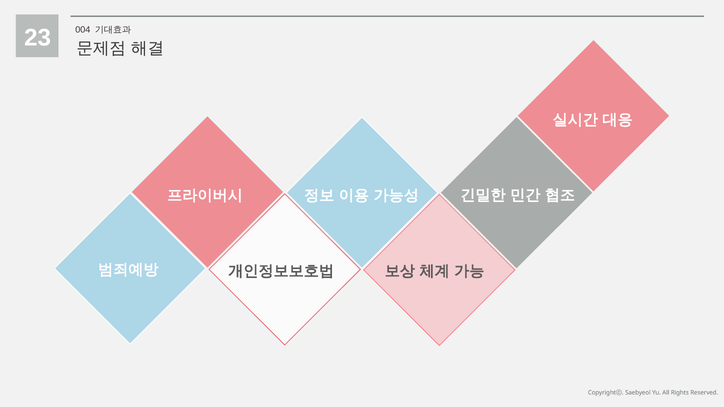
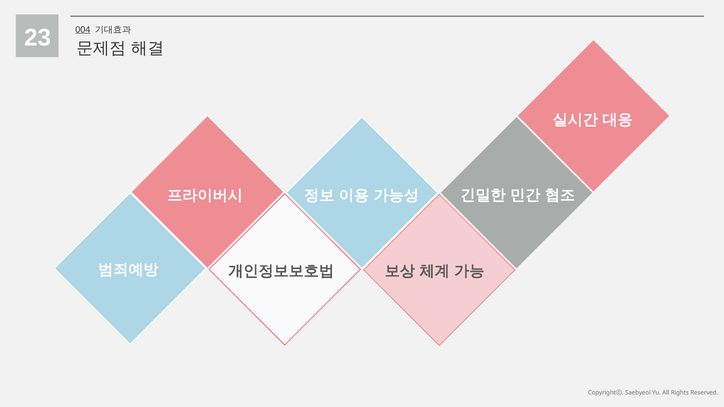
004 underline: none -> present (83, 30)
